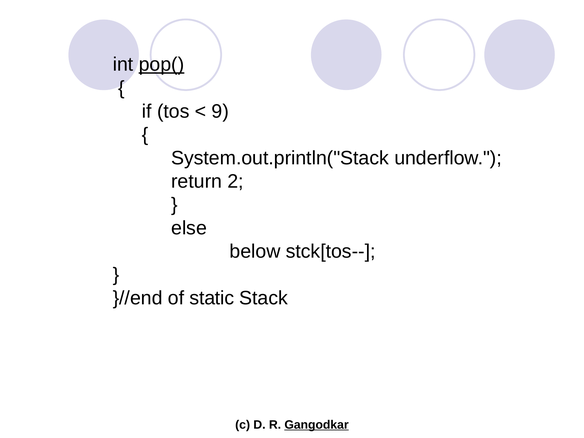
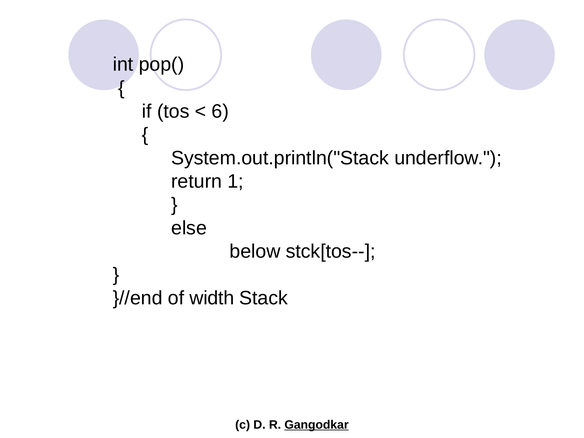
pop( underline: present -> none (161, 65)
9: 9 -> 6 (220, 111)
2: 2 -> 1 (236, 181)
static: static -> width (212, 298)
